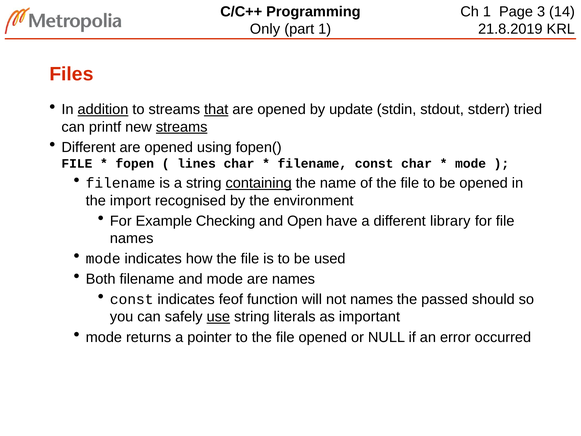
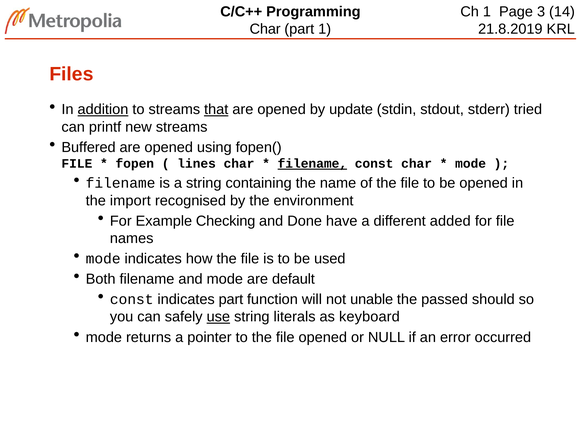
Only: Only -> Char (265, 29)
streams underline: present -> none (182, 127)
Different: Different -> Buffered (89, 147)
filename underline: none -> present (312, 164)
containing underline: present -> none (259, 183)
Open: Open -> Done (305, 221)
library: library -> added (450, 221)
are names: names -> default (293, 279)
indicates feof: feof -> part (231, 299)
not names: names -> unable (372, 299)
important: important -> keyboard (369, 317)
